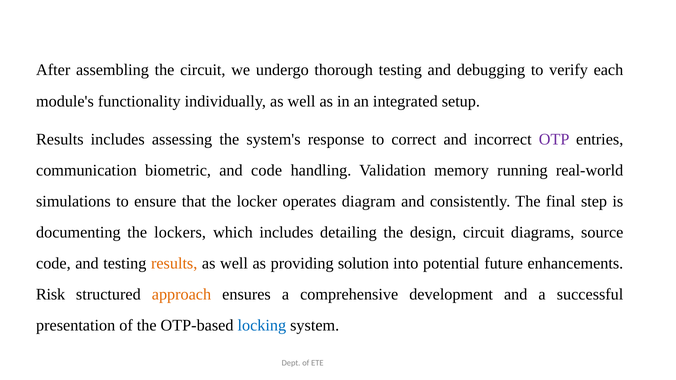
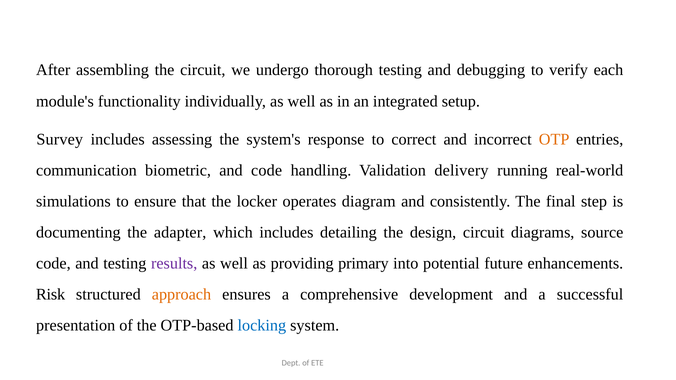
Results: Results -> Survey (60, 139)
OTP colour: purple -> orange (554, 139)
memory: memory -> delivery (462, 170)
lockers: lockers -> adapter (180, 233)
results colour: orange -> purple (174, 264)
solution: solution -> primary (363, 264)
